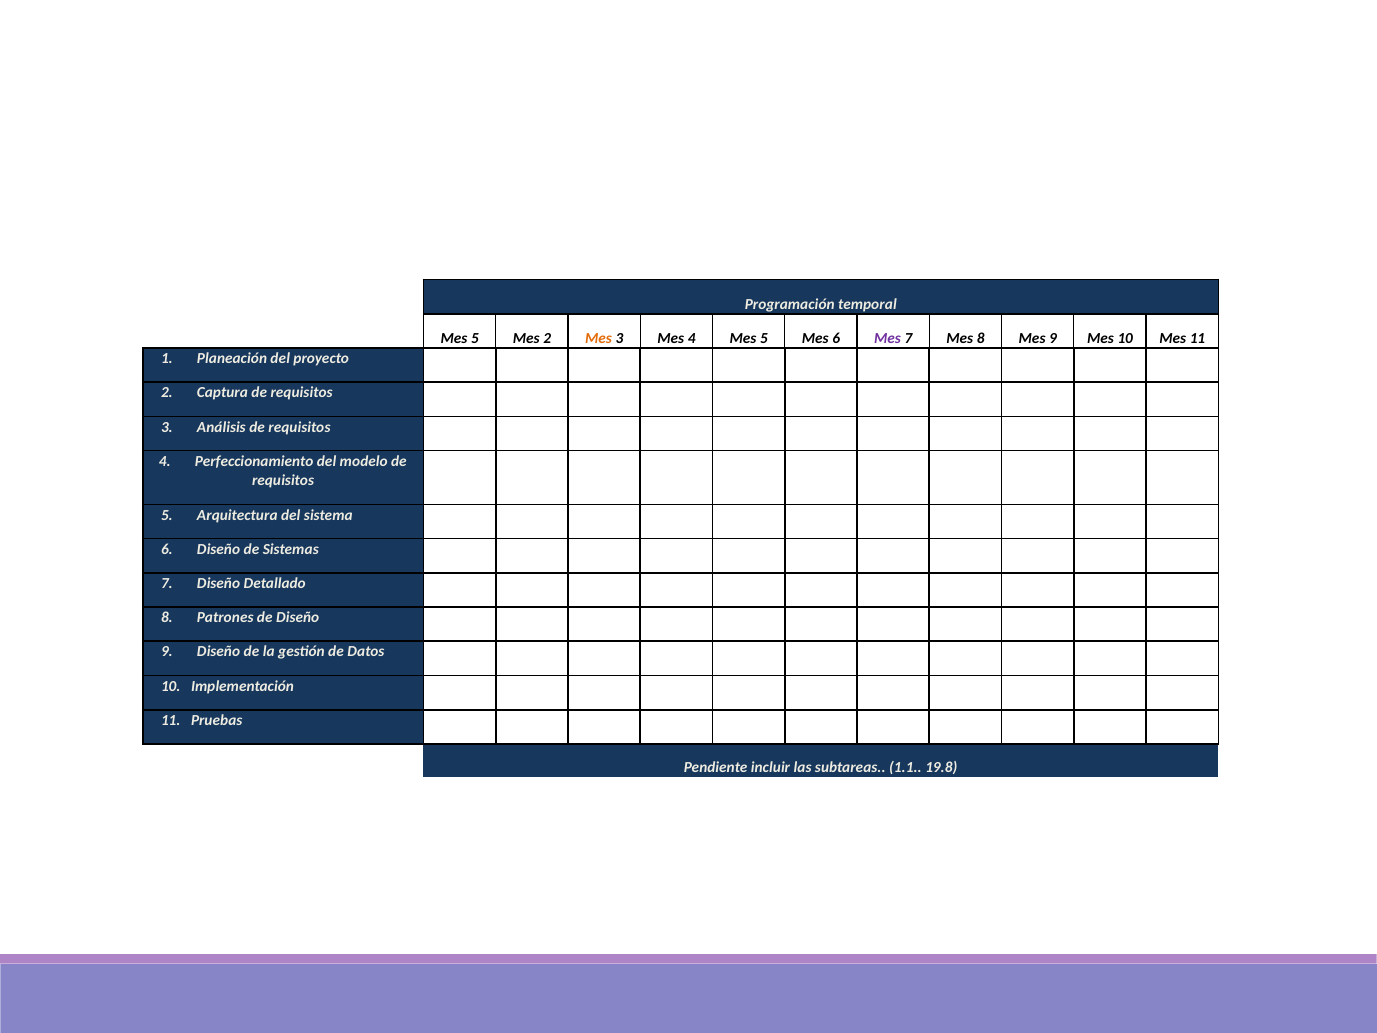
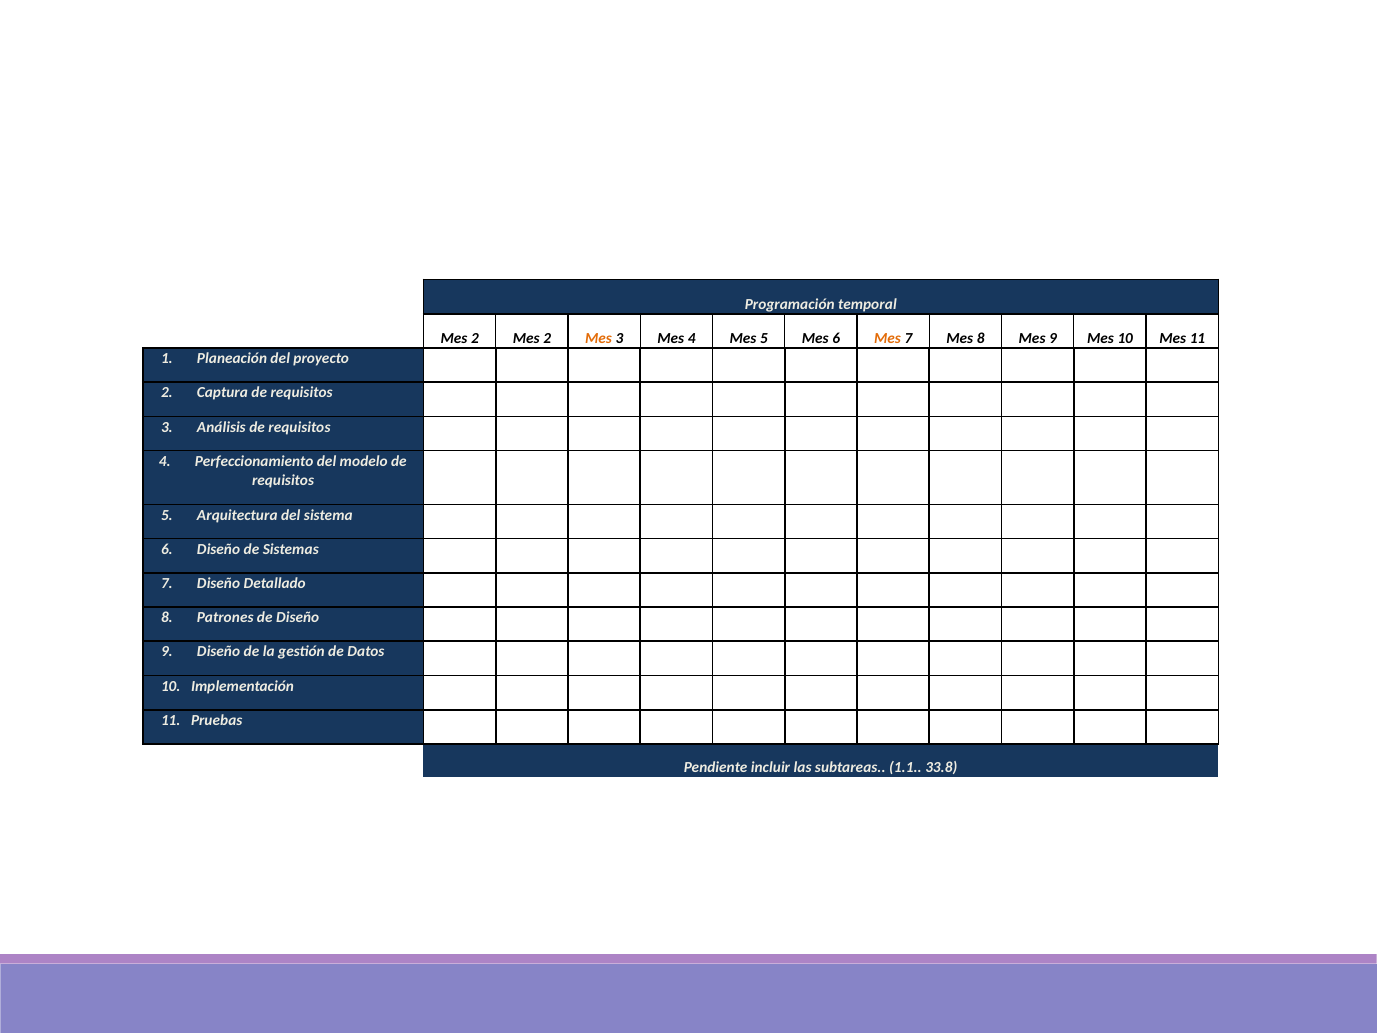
5: 5 -> 2 (475, 339)
Mes colour: purple -> orange (888, 339)
19.8: 19.8 -> 33.8 (941, 767)
